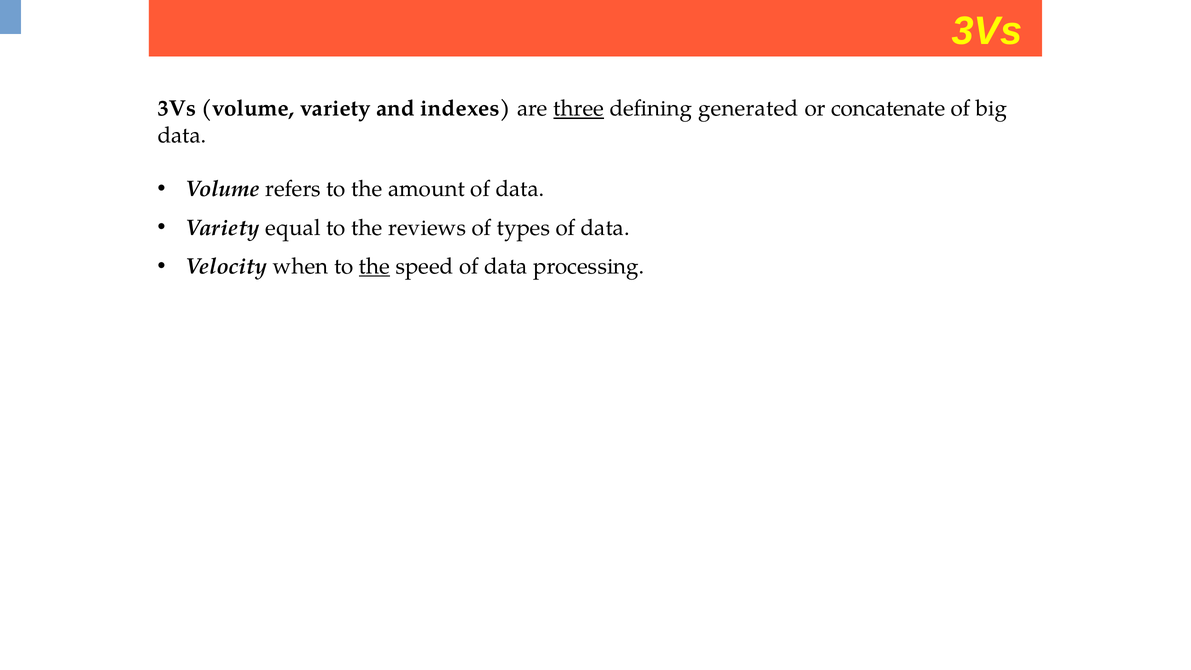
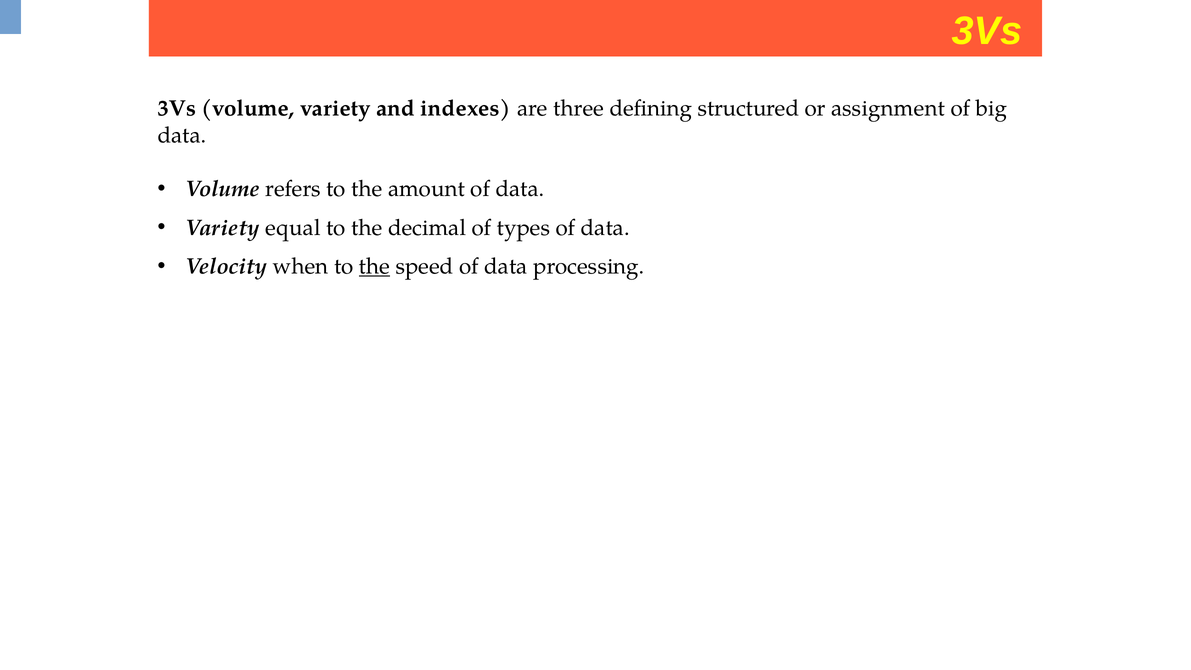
three underline: present -> none (579, 109)
generated: generated -> structured (748, 109)
concatenate: concatenate -> assignment (888, 109)
reviews: reviews -> decimal (427, 228)
